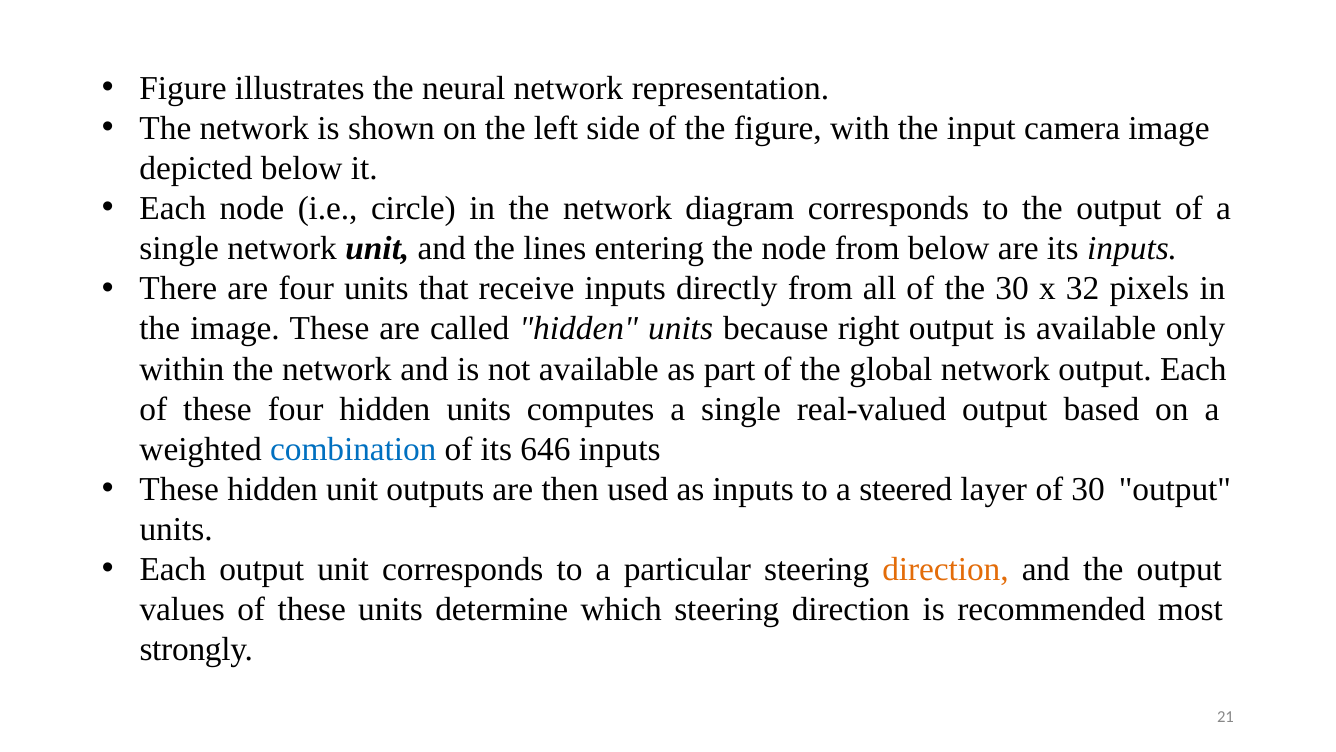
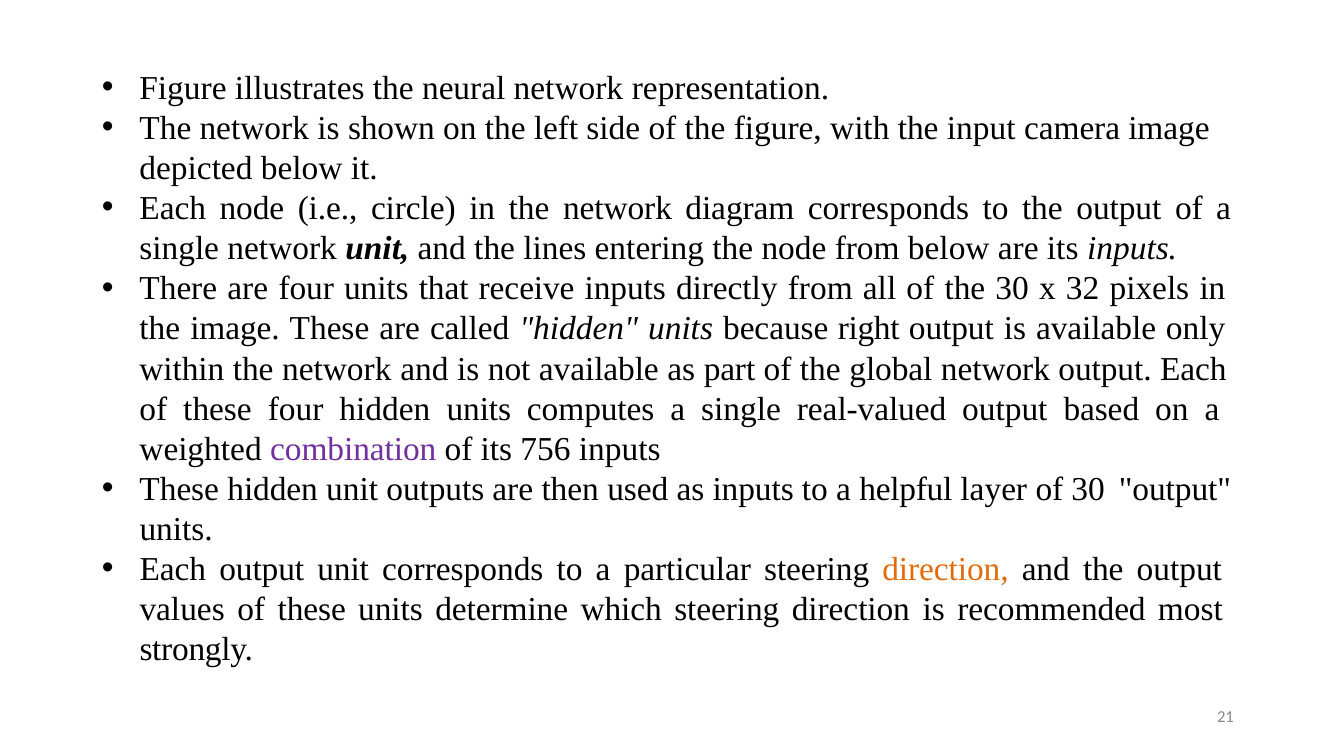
combination colour: blue -> purple (353, 449)
646: 646 -> 756 (546, 449)
steered: steered -> helpful (906, 489)
